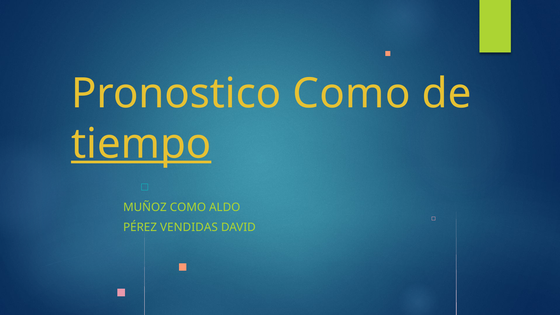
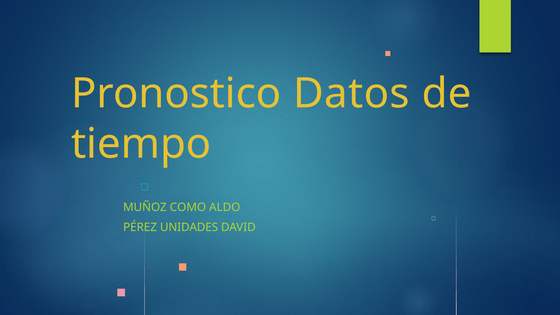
Pronostico Como: Como -> Datos (351, 93)
tiempo underline: present -> none (141, 144)
VENDIDAS: VENDIDAS -> UNIDADES (189, 227)
